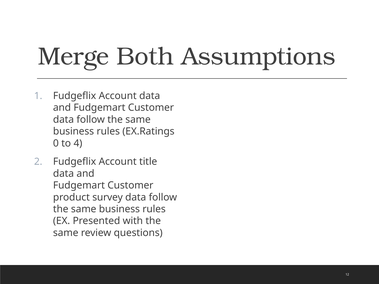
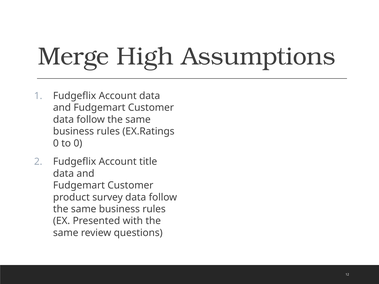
Both: Both -> High (145, 57)
to 4: 4 -> 0 (78, 143)
